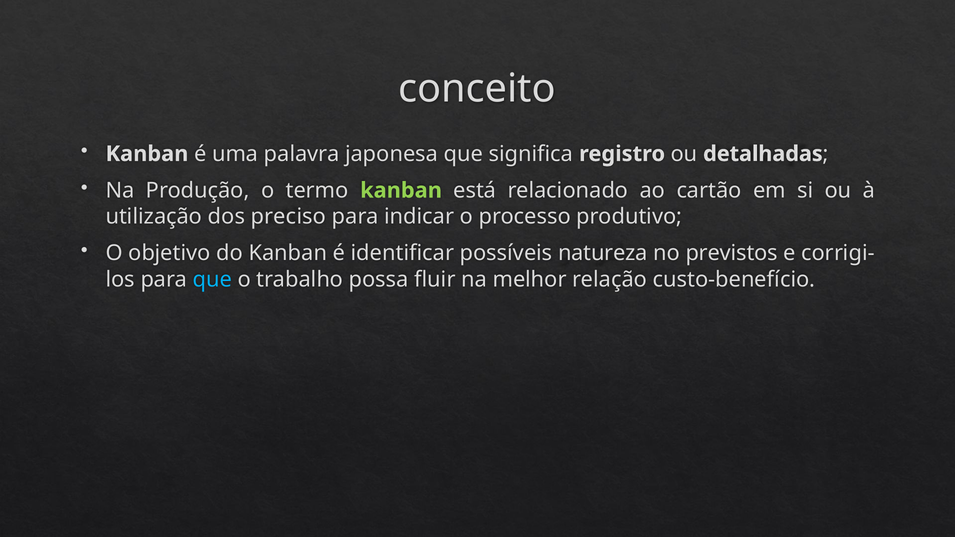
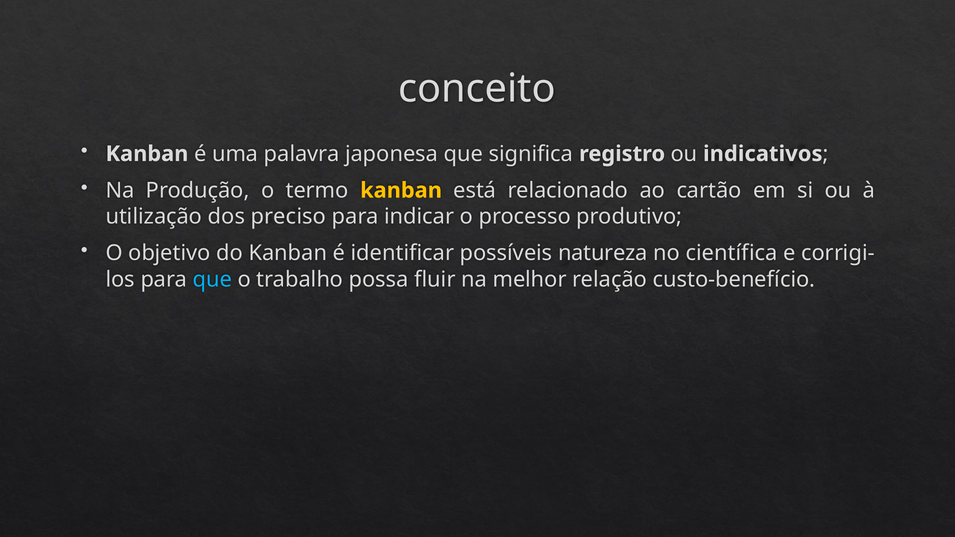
detalhadas: detalhadas -> indicativos (763, 154)
kanban colour: light green -> yellow (401, 190)
previstos: previstos -> científica (732, 253)
